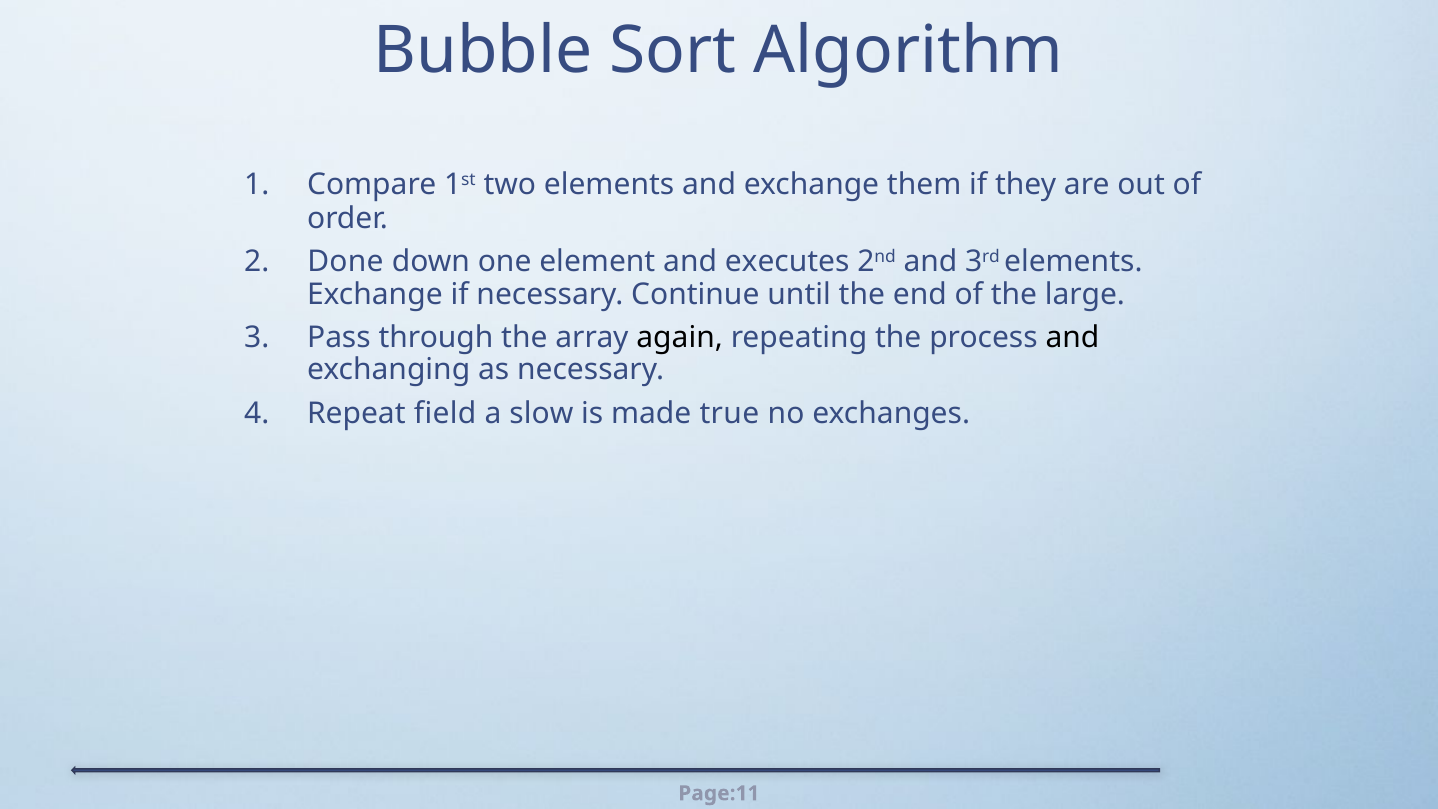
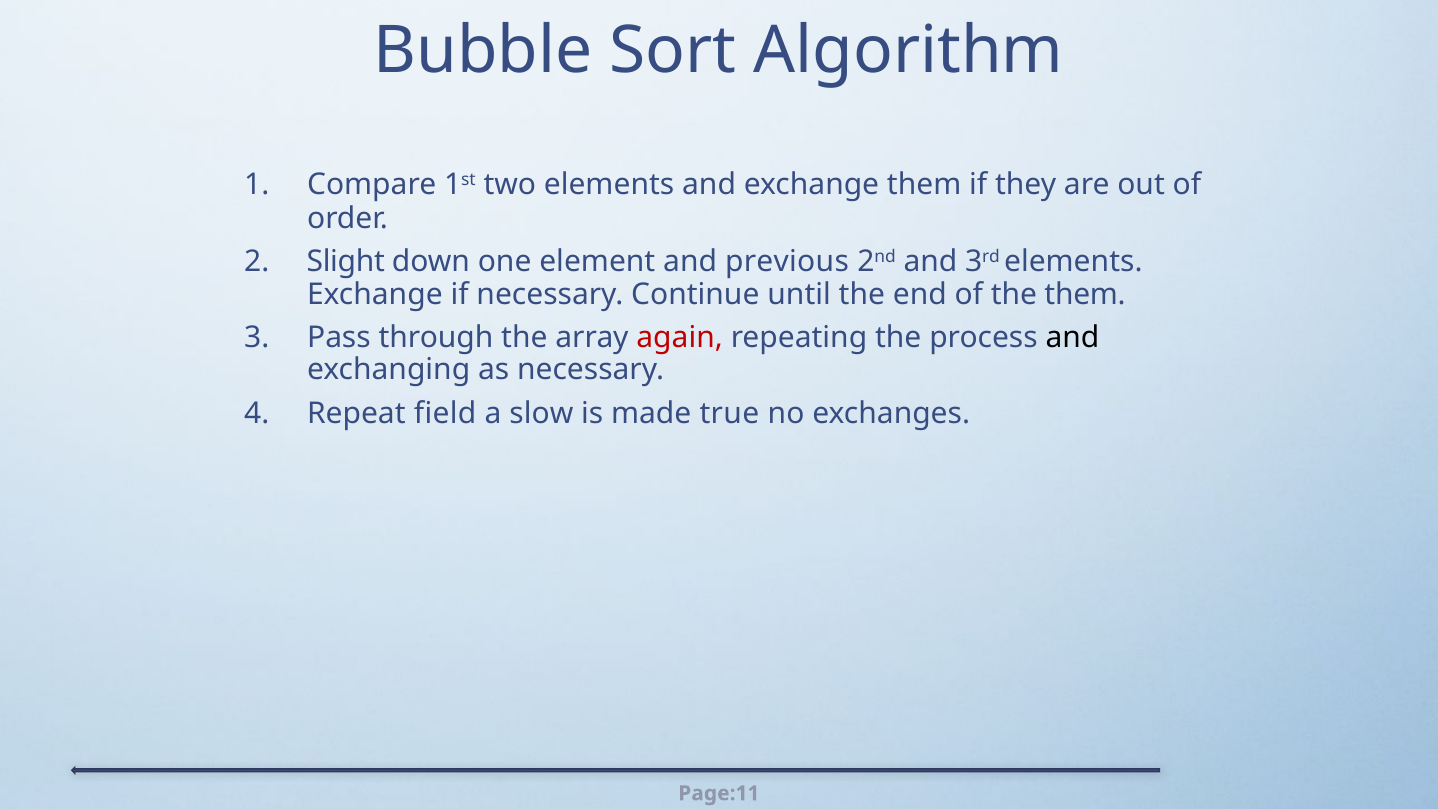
Done: Done -> Slight (346, 262)
executes: executes -> previous (787, 262)
the large: large -> them (1085, 294)
again colour: black -> red (680, 337)
